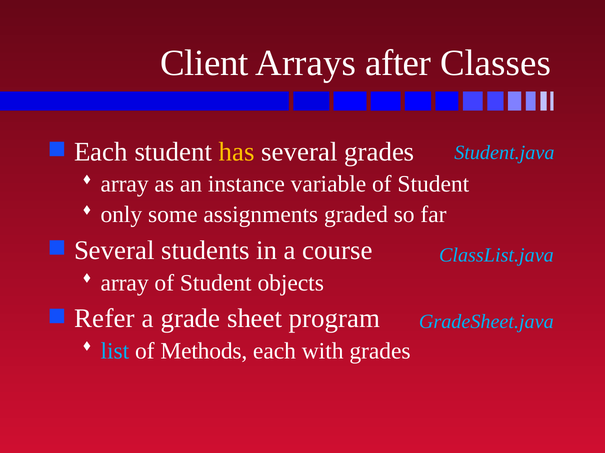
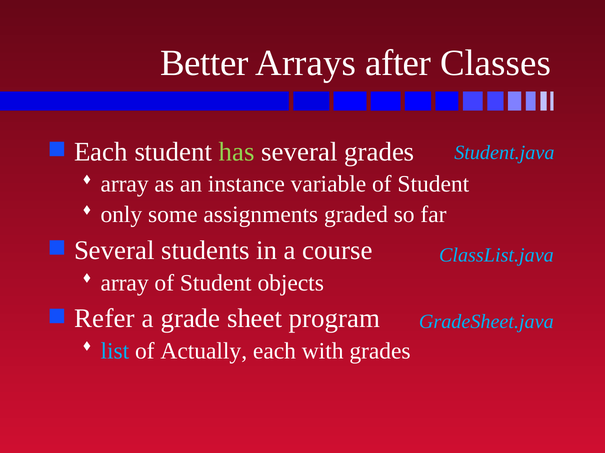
Client: Client -> Better (204, 63)
has colour: yellow -> light green (237, 152)
Methods: Methods -> Actually (204, 352)
